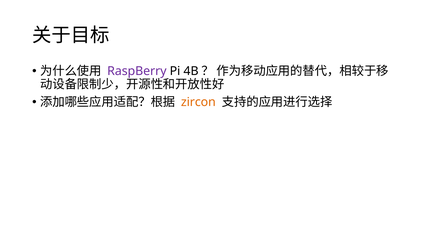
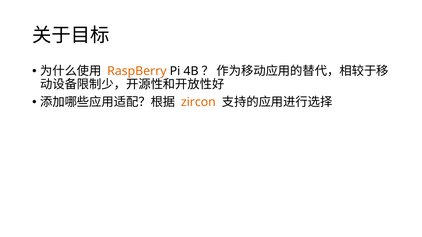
RaspBerry colour: purple -> orange (137, 71)
